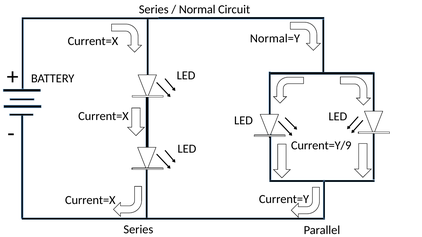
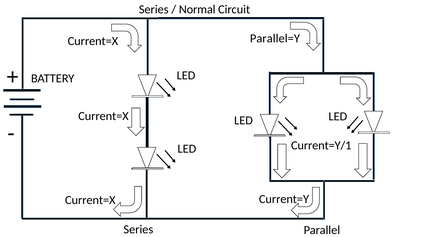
Normal=Y: Normal=Y -> Parallel=Y (275, 38)
Current=Y/9: Current=Y/9 -> Current=Y/1 (321, 146)
